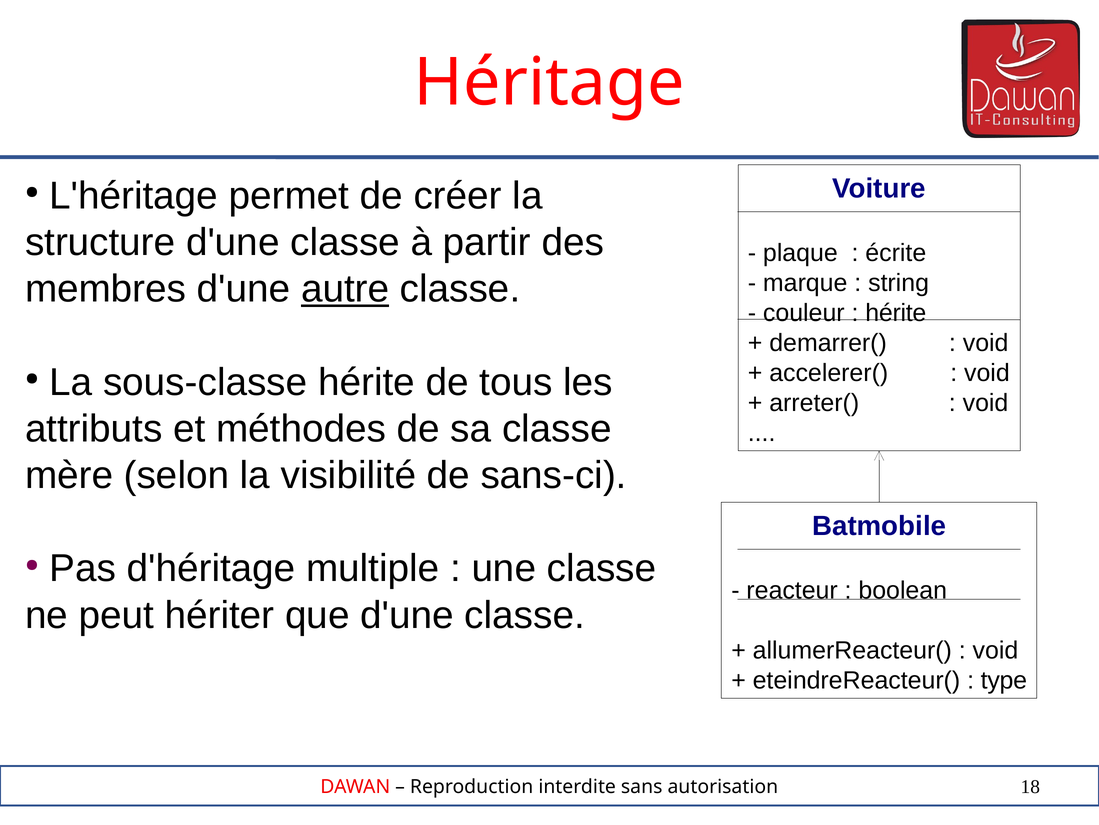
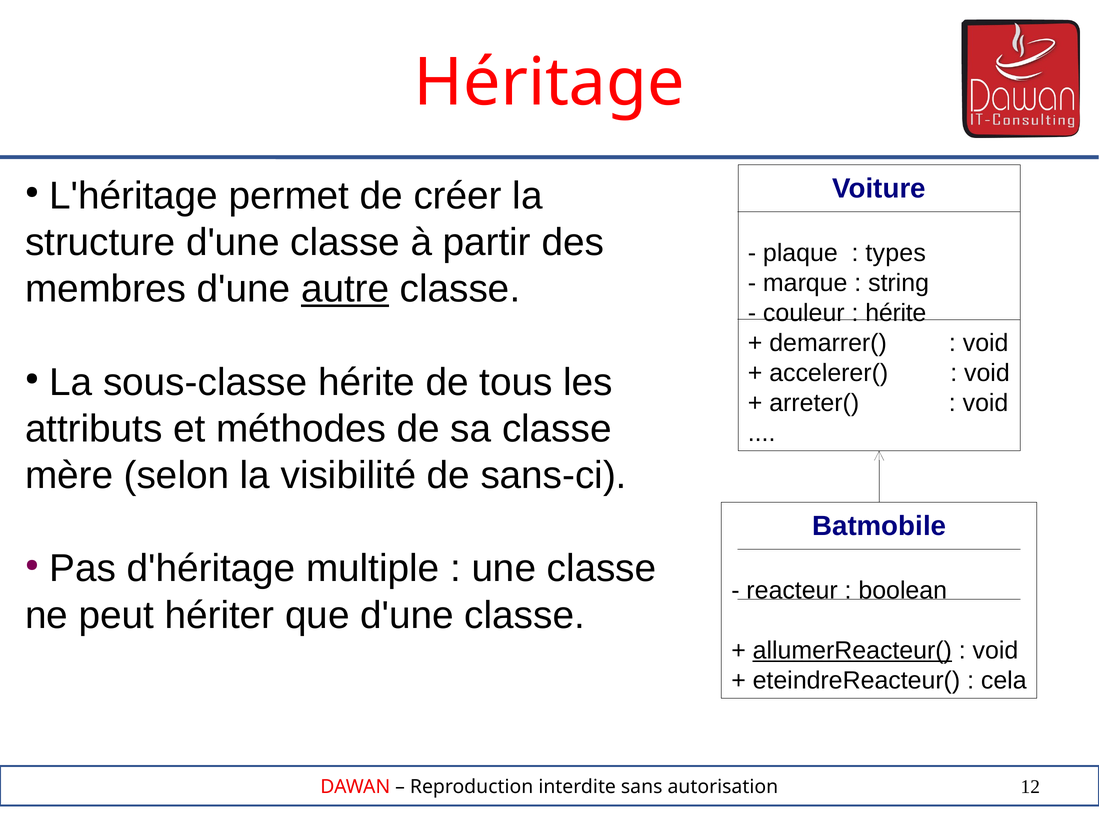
écrite: écrite -> types (896, 253)
allumerReacteur( underline: none -> present (852, 650)
type: type -> cela (1004, 680)
18: 18 -> 12 (1030, 786)
